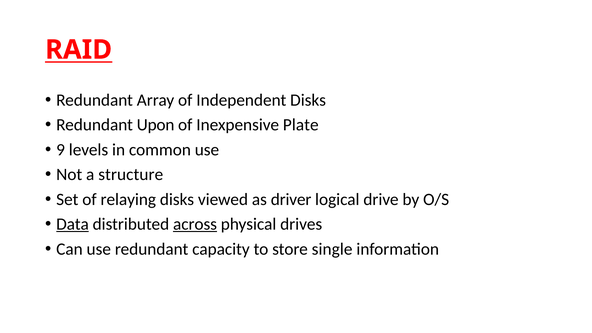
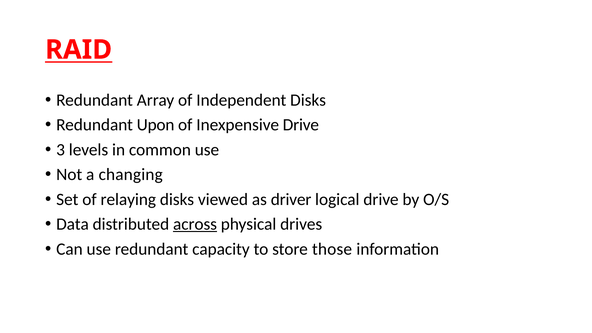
Inexpensive Plate: Plate -> Drive (301, 125)
9: 9 -> 3 (61, 150)
structure: structure -> changing (131, 175)
Data underline: present -> none (73, 224)
single: single -> those (332, 249)
